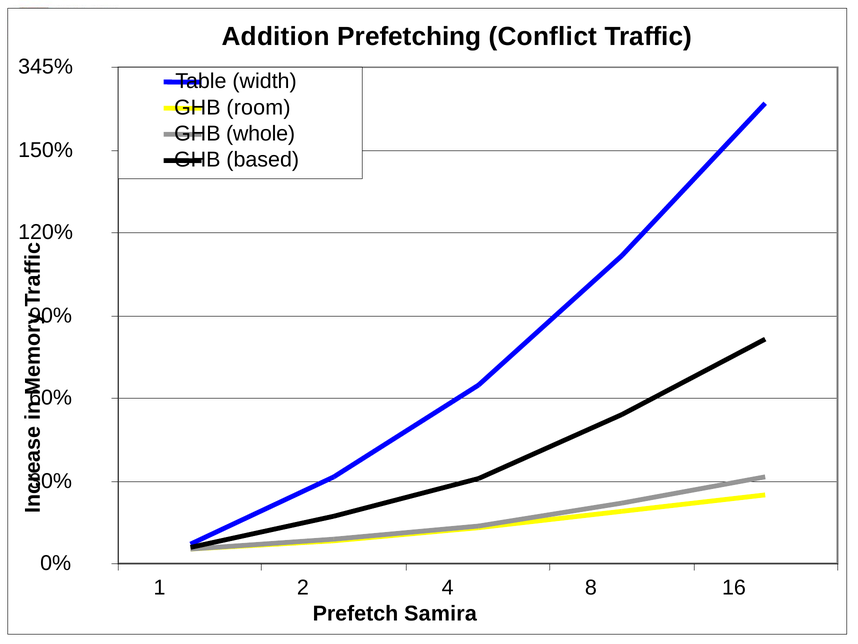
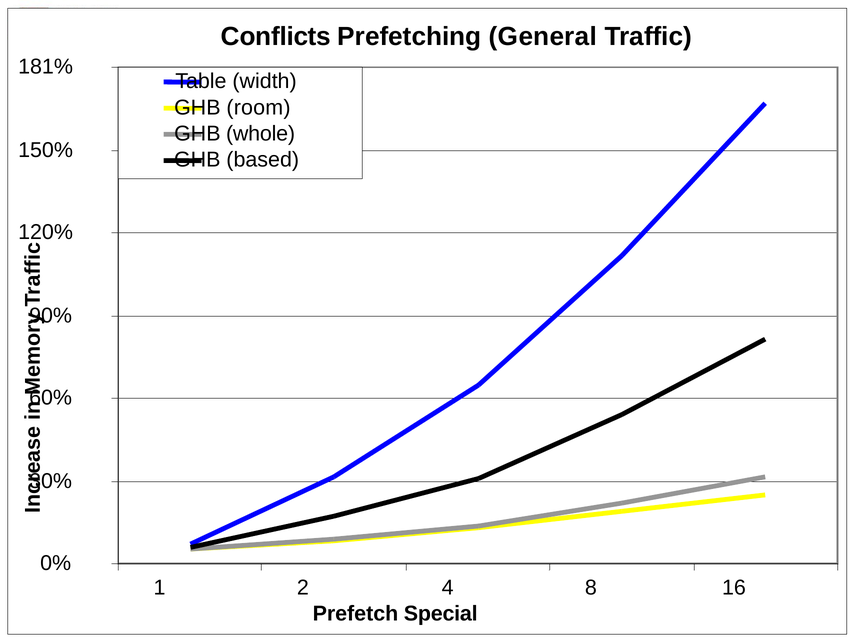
Addition: Addition -> Conflicts (276, 37)
Conflict: Conflict -> General (543, 37)
345%: 345% -> 181% (46, 67)
Samira: Samira -> Special (441, 613)
